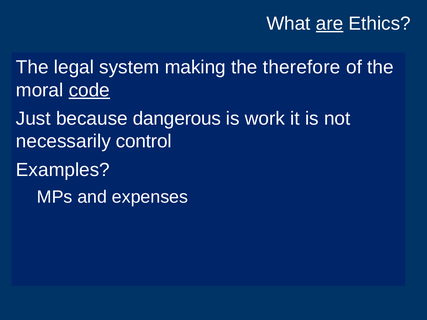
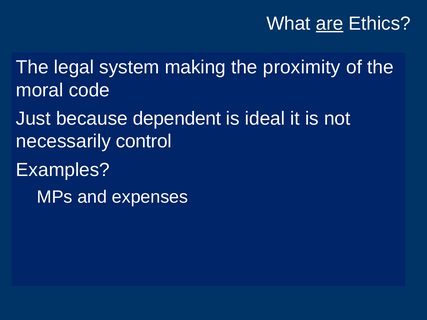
therefore: therefore -> proximity (302, 67)
code underline: present -> none (89, 90)
dangerous: dangerous -> dependent (177, 119)
work: work -> ideal (265, 119)
